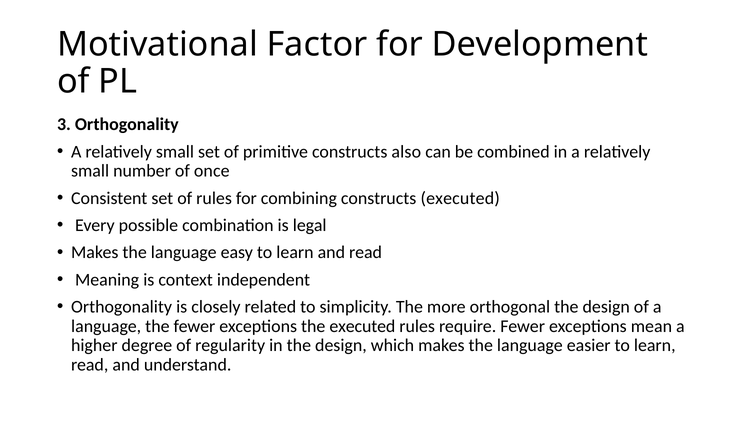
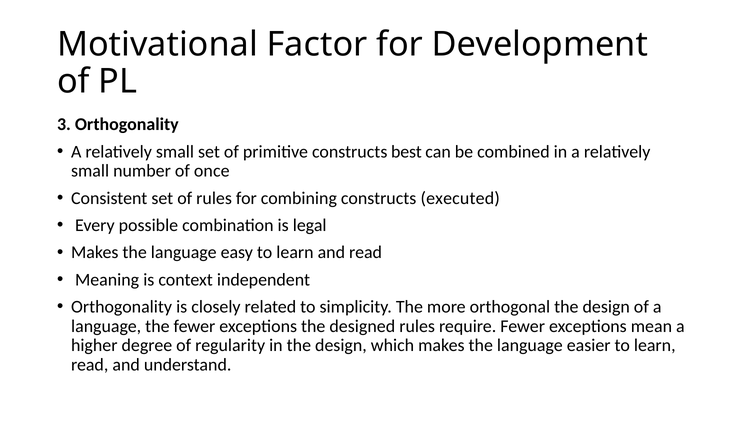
also: also -> best (406, 152)
the executed: executed -> designed (362, 326)
